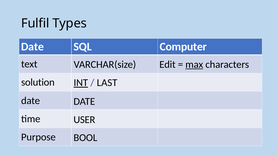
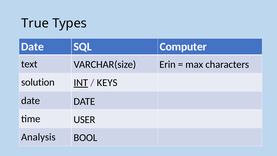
Fulfil: Fulfil -> True (35, 23)
Edit: Edit -> Erin (168, 64)
max underline: present -> none (194, 64)
LAST: LAST -> KEYS (107, 83)
Purpose: Purpose -> Analysis (38, 137)
